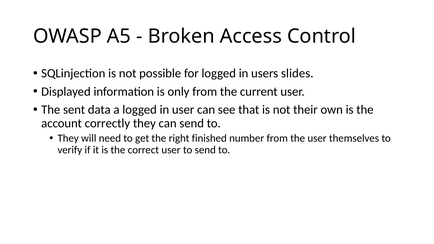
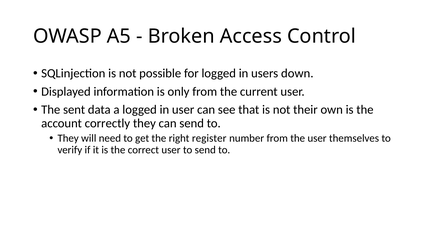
slides: slides -> down (297, 73)
finished: finished -> register (209, 138)
